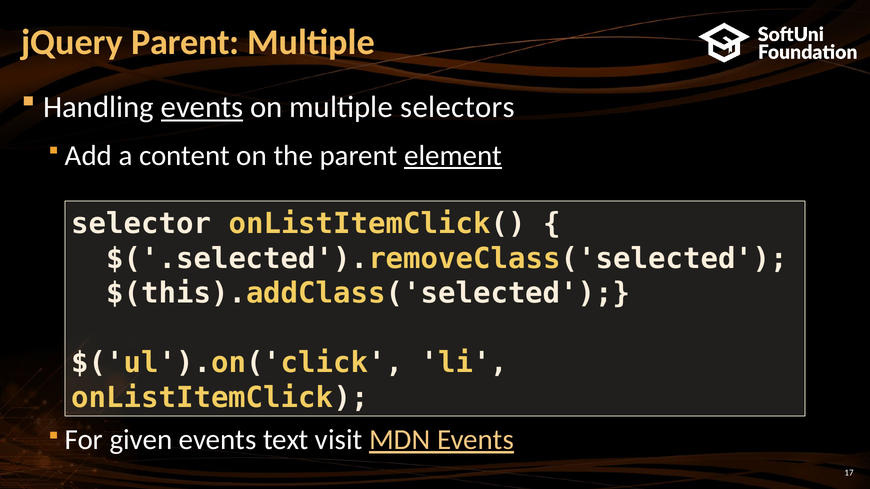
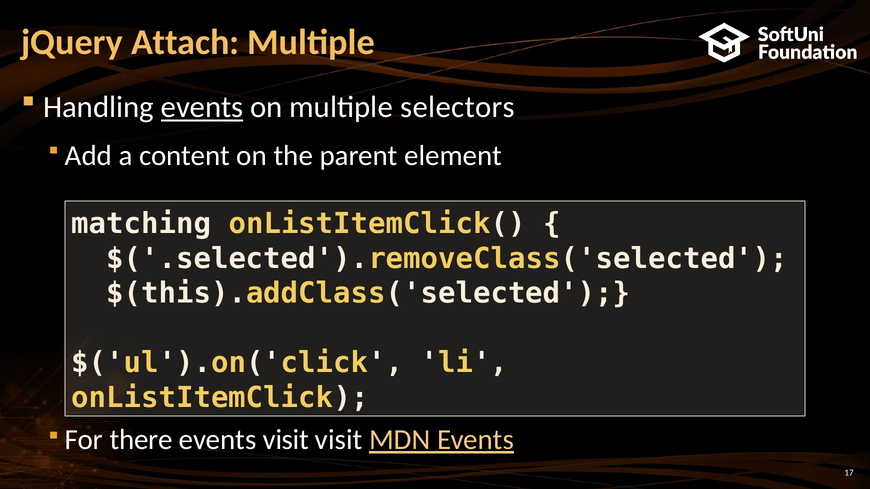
jQuery Parent: Parent -> Attach (185, 42)
element underline: present -> none (453, 156)
selector: selector -> matching (141, 224)
given: given -> there (141, 440)
events text: text -> visit (286, 440)
